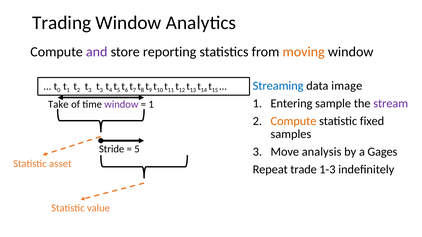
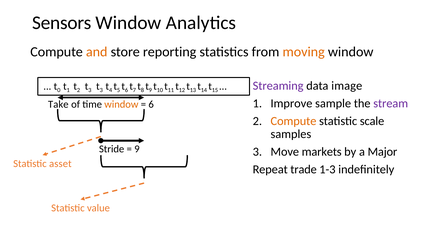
Trading: Trading -> Sensors (62, 23)
and colour: purple -> orange (97, 52)
Streaming colour: blue -> purple (278, 86)
Entering: Entering -> Improve (291, 104)
window colour: purple -> orange (121, 105)
1: 1 -> 6 (151, 105)
fixed: fixed -> scale (372, 121)
5: 5 -> 9 (137, 149)
analysis: analysis -> markets (322, 152)
Gages: Gages -> Major (382, 152)
